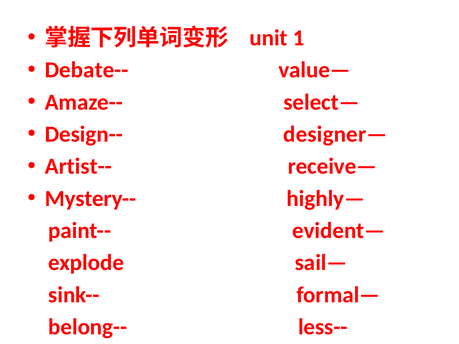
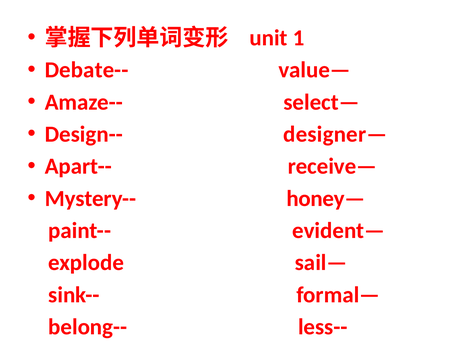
Artist--: Artist-- -> Apart-- (78, 167)
highly—: highly— -> honey— (326, 199)
